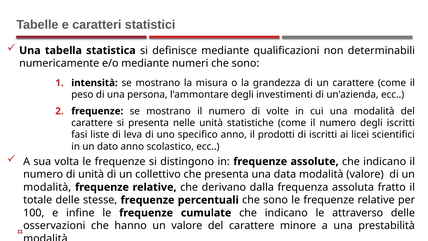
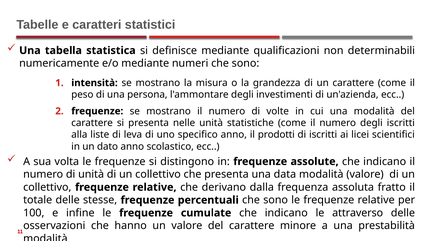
fasi: fasi -> alla (79, 135)
modalità: modalità -> collettivo (47, 187)
